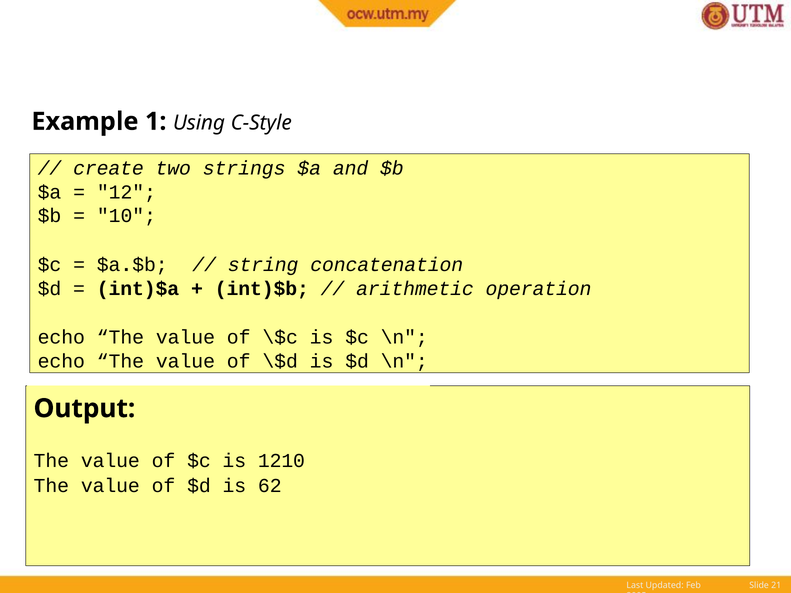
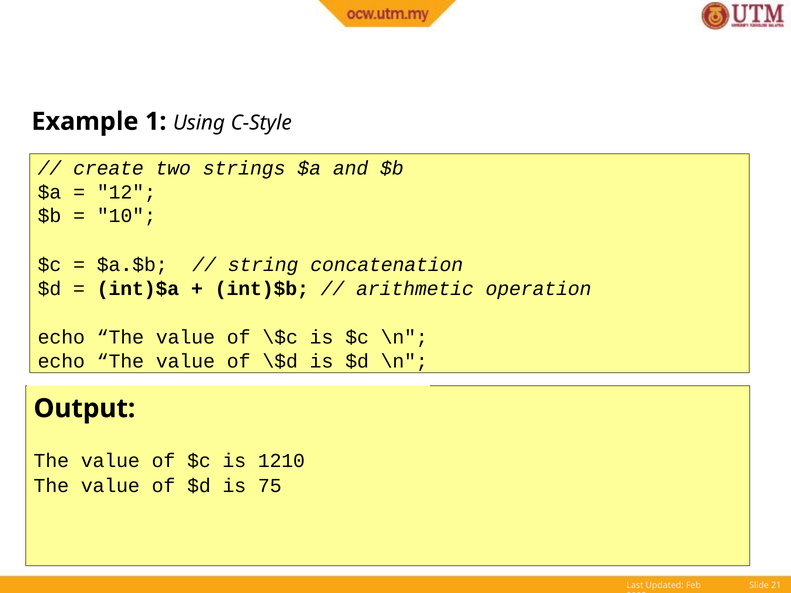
62: 62 -> 75 (270, 486)
